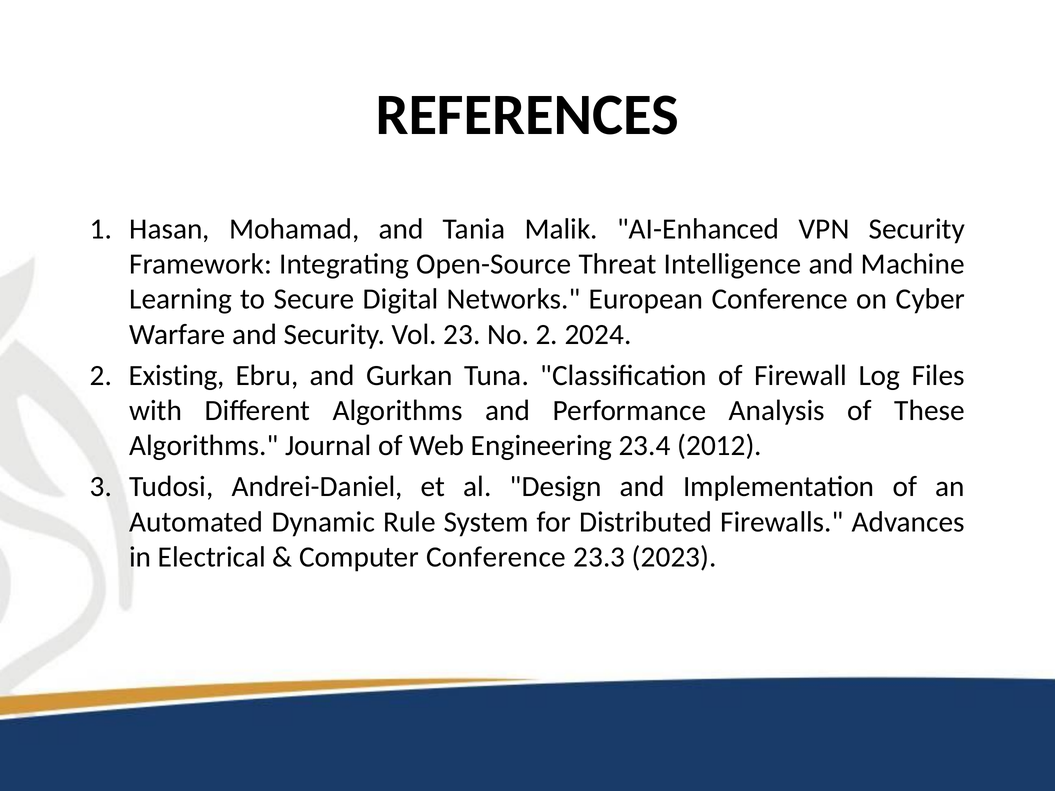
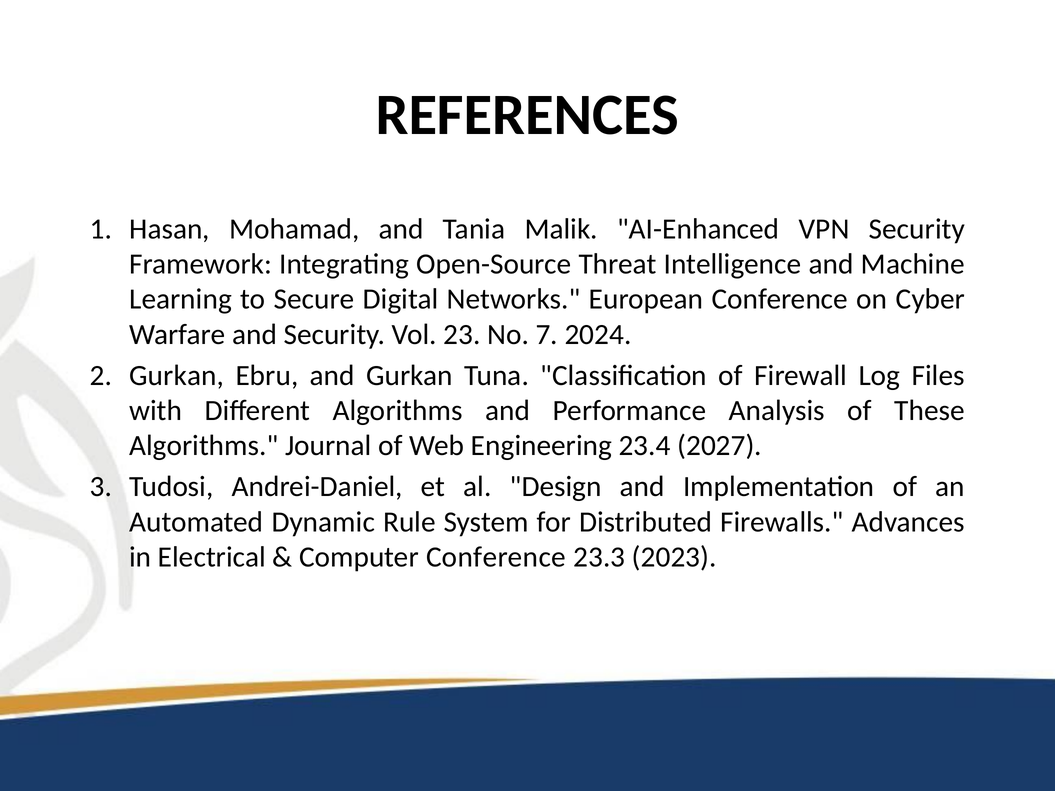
No 2: 2 -> 7 (547, 335)
Existing: Existing -> Gurkan (177, 376)
2012: 2012 -> 2027 (720, 446)
